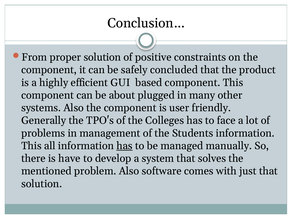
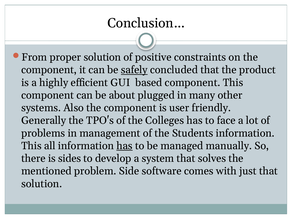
safely underline: none -> present (134, 70)
have: have -> sides (70, 158)
problem Also: Also -> Side (129, 171)
